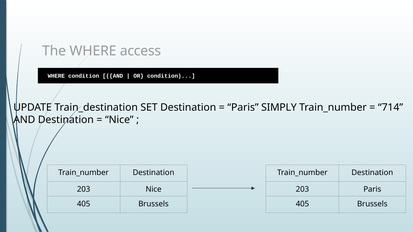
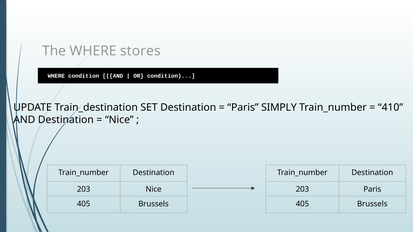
access: access -> stores (140, 51)
714: 714 -> 410 (391, 108)
